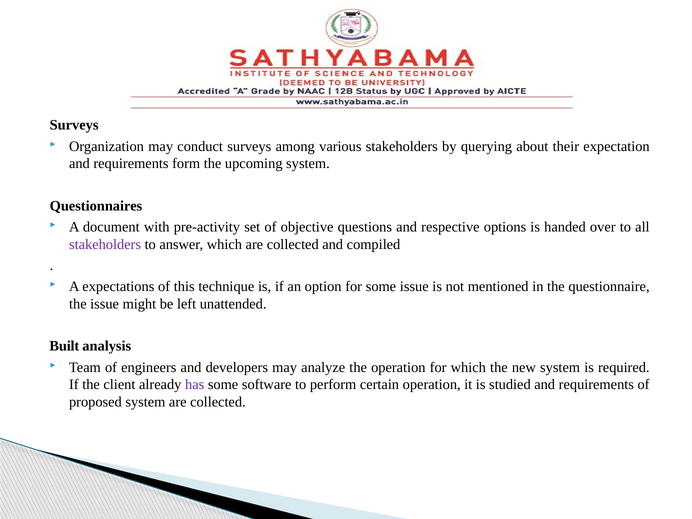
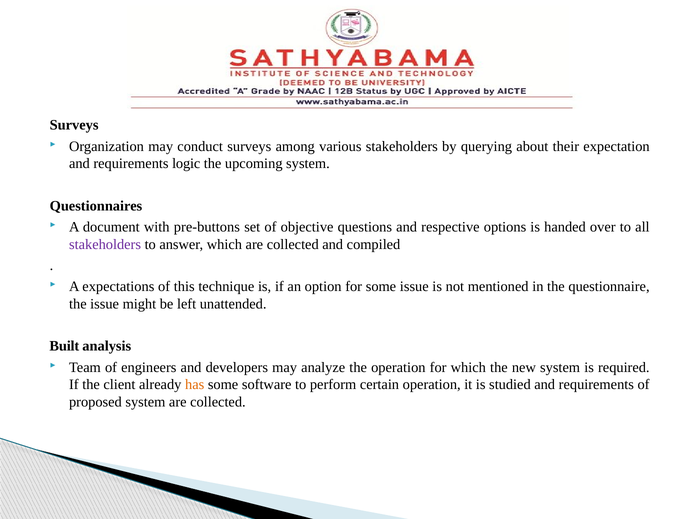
form: form -> logic (186, 164)
pre-activity: pre-activity -> pre-buttons (207, 227)
has colour: purple -> orange (195, 385)
